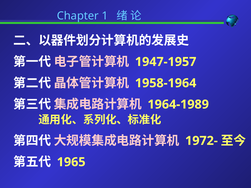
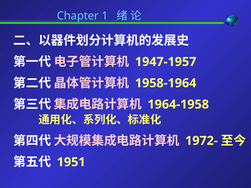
1964-1989: 1964-1989 -> 1964-1958 (178, 105)
1965: 1965 -> 1951 (71, 162)
